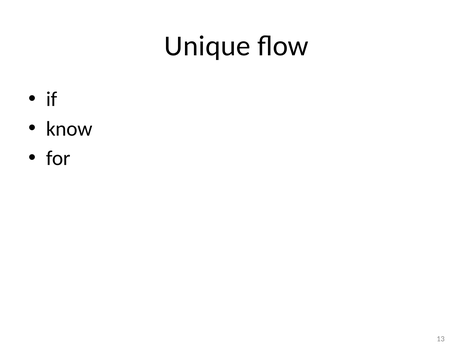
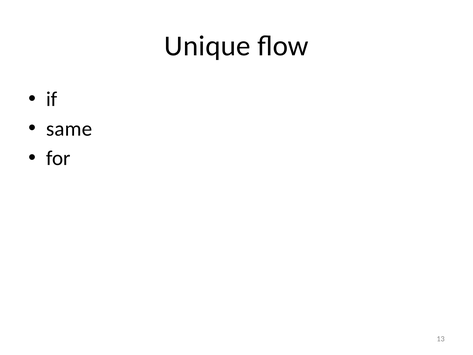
know: know -> same (69, 129)
